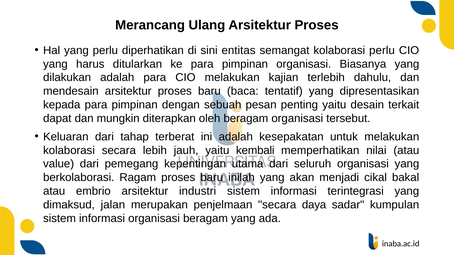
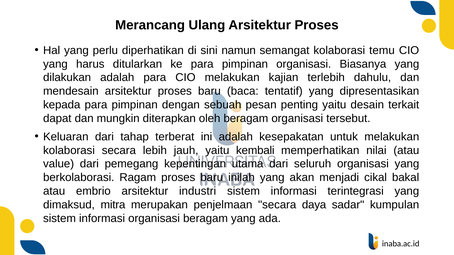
entitas: entitas -> namun (239, 50)
kolaborasi perlu: perlu -> temu (382, 50)
jalan: jalan -> mitra (113, 205)
